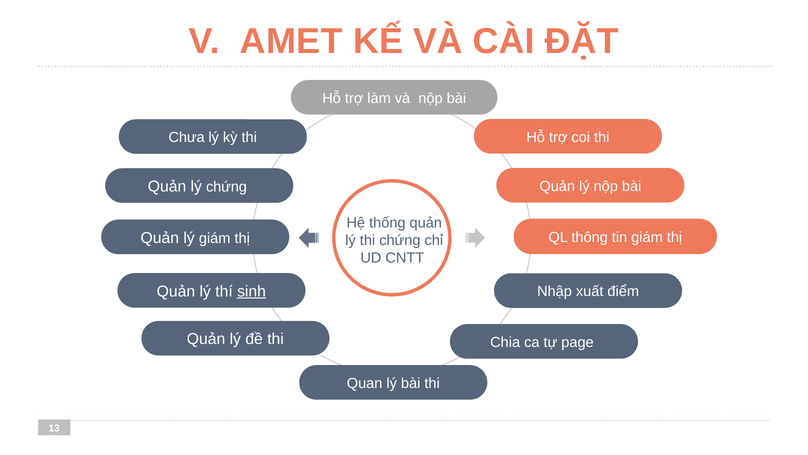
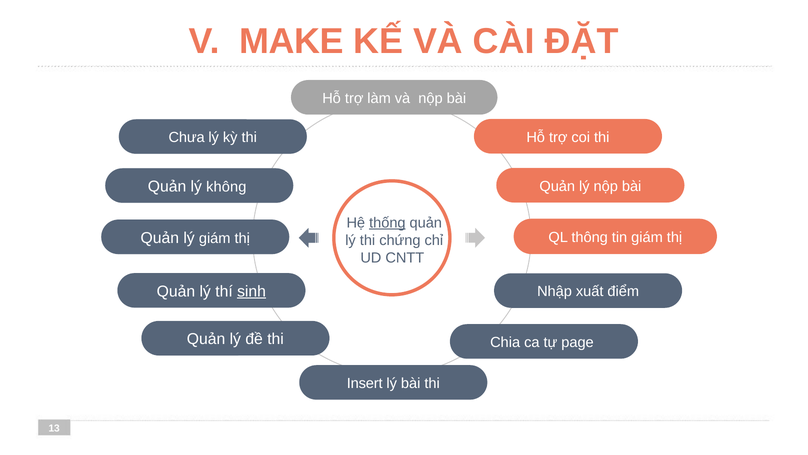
AMET: AMET -> MAKE (292, 41)
lý chứng: chứng -> không (226, 187)
thống underline: none -> present (387, 223)
Quan: Quan -> Insert (365, 383)
